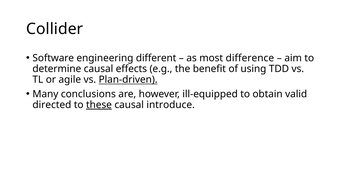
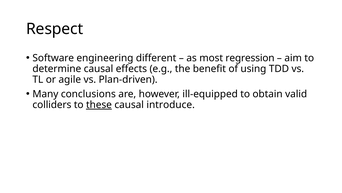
Collider: Collider -> Respect (55, 29)
difference: difference -> regression (250, 58)
Plan-driven underline: present -> none (128, 79)
directed: directed -> colliders (52, 104)
